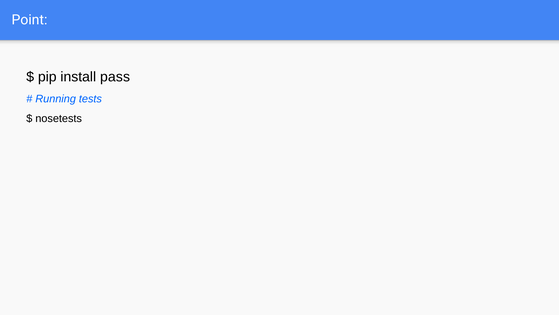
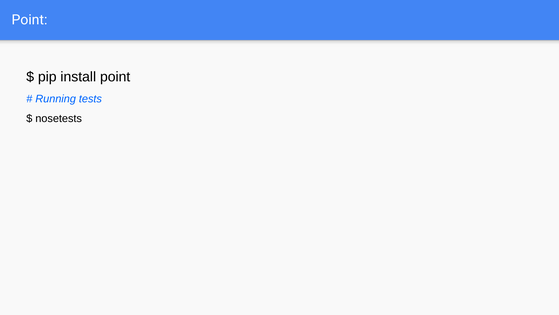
install pass: pass -> point (115, 77)
